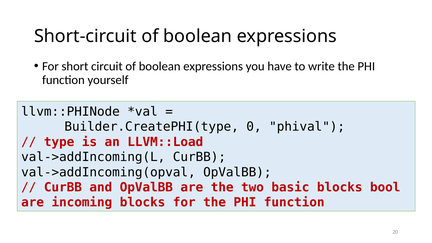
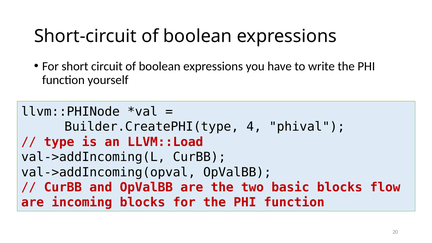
0: 0 -> 4 (254, 127)
bool: bool -> flow (385, 187)
